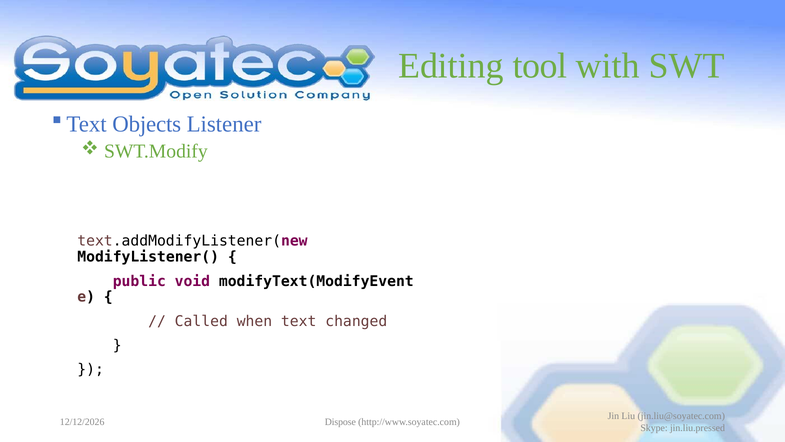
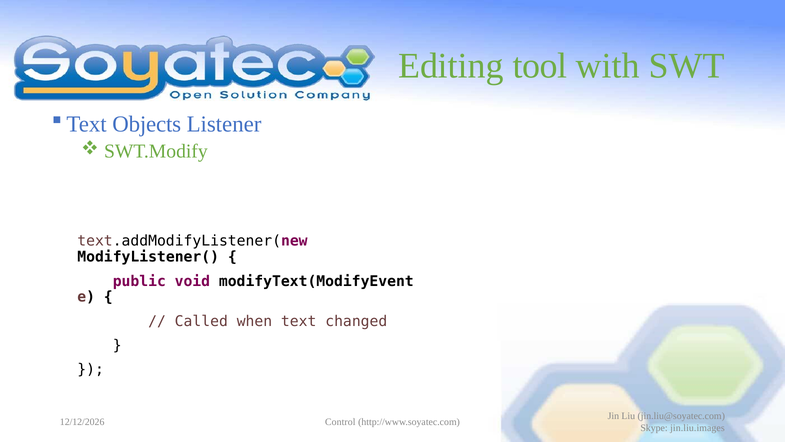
Dispose: Dispose -> Control (340, 422)
jin.liu.pressed: jin.liu.pressed -> jin.liu.images (697, 428)
